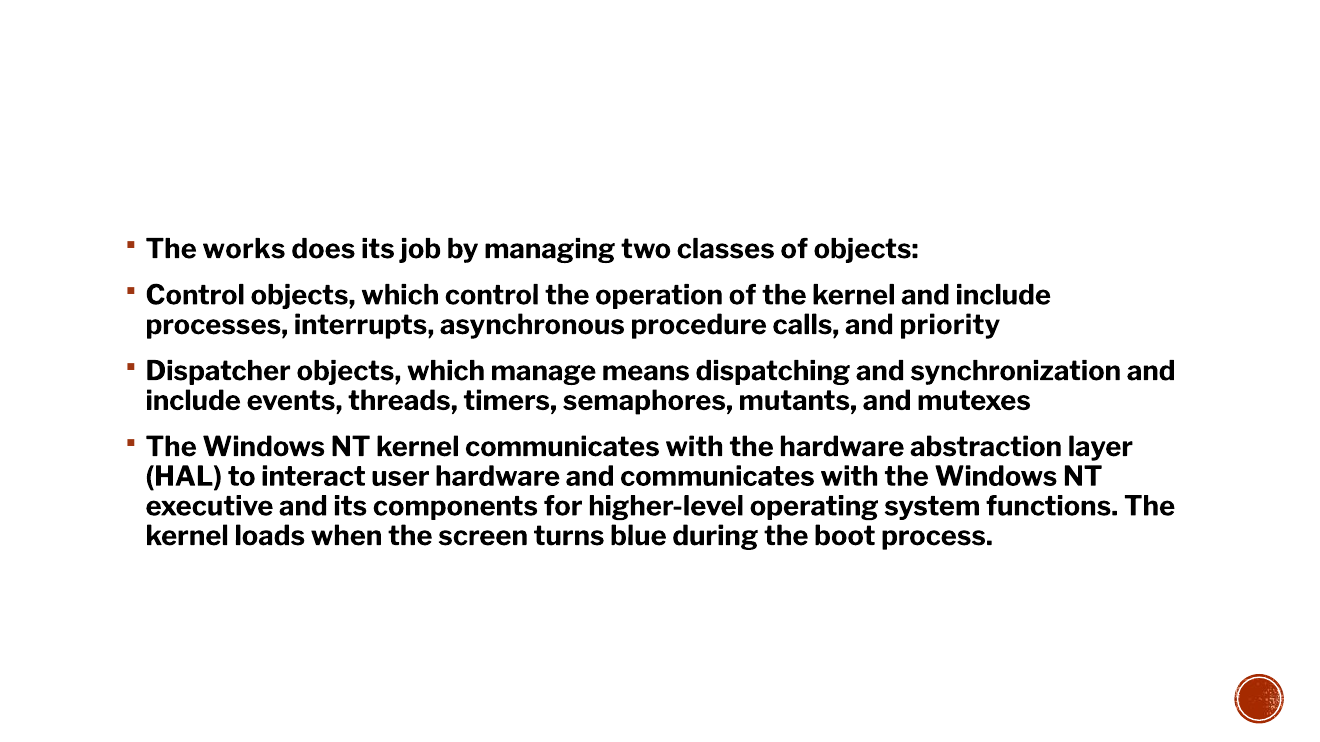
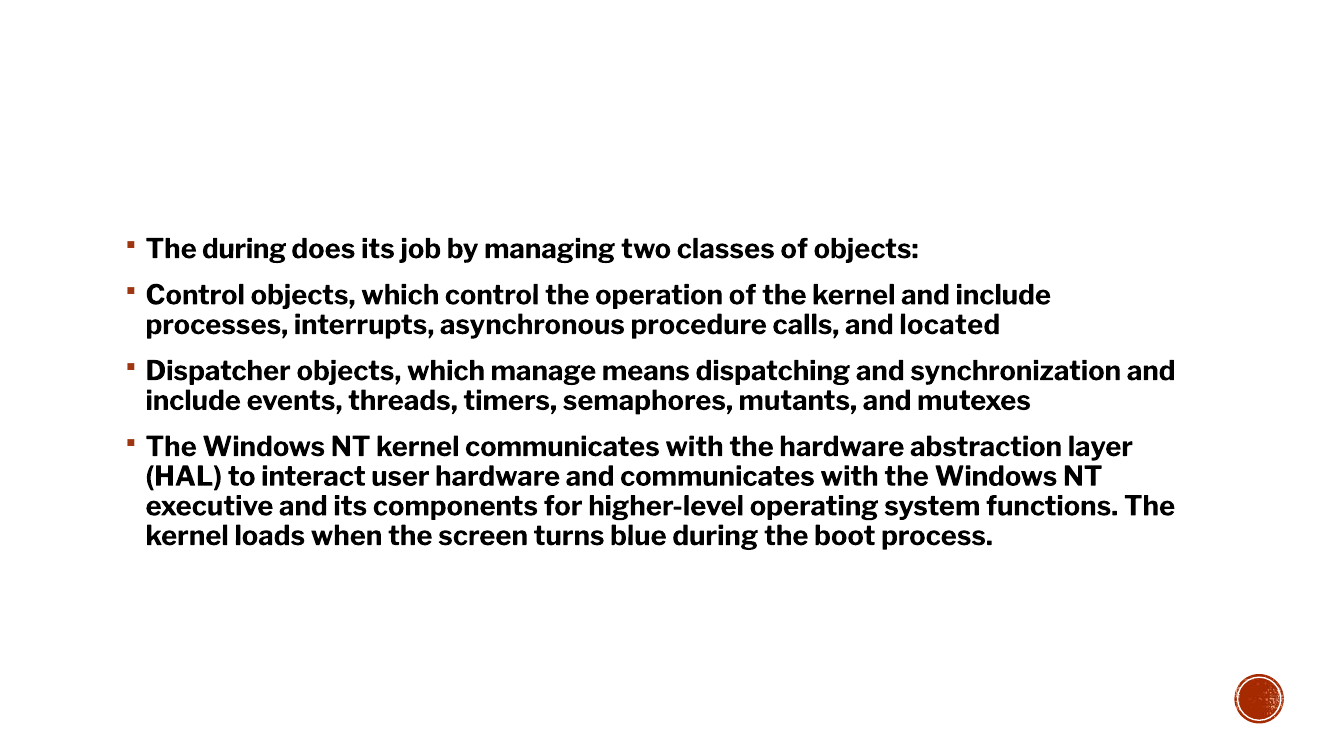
The works: works -> during (244, 249)
priority: priority -> located (950, 325)
